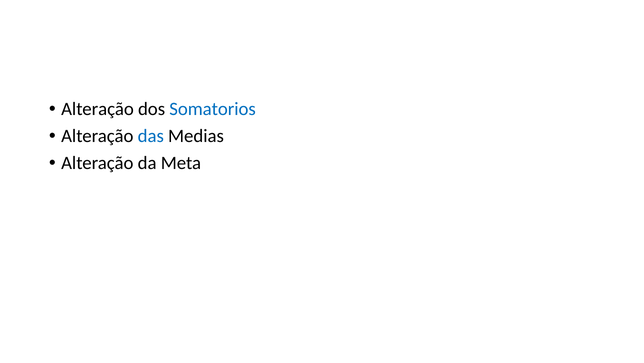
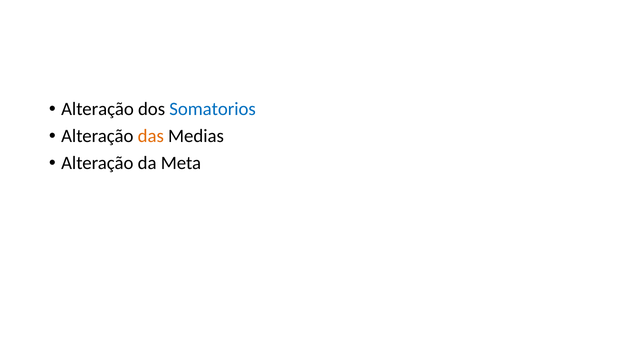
das colour: blue -> orange (151, 136)
